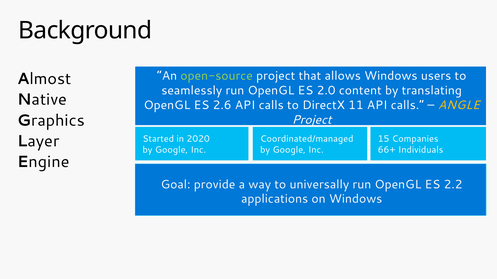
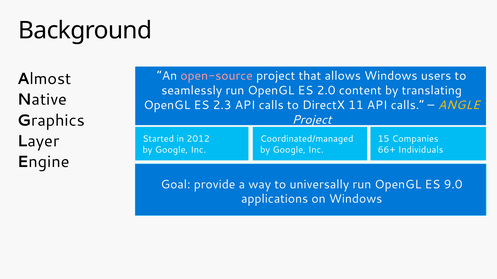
open-source colour: light green -> pink (217, 76)
2.6: 2.6 -> 2.3 (222, 105)
2020: 2020 -> 2012 (198, 139)
2.2: 2.2 -> 9.0 (453, 185)
